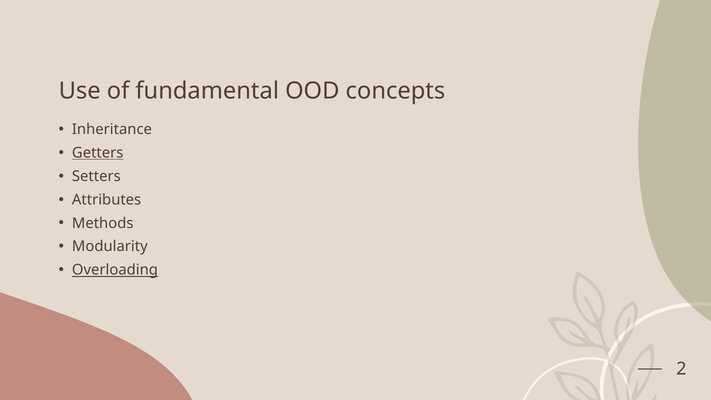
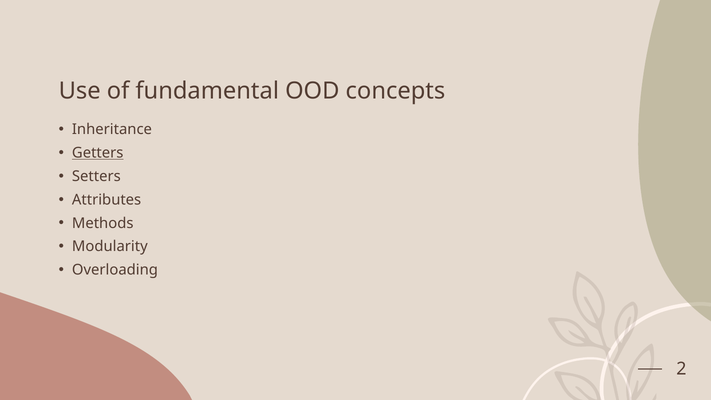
Overloading underline: present -> none (115, 270)
